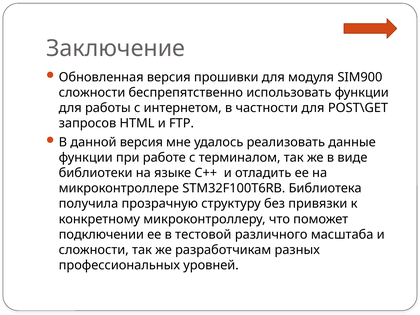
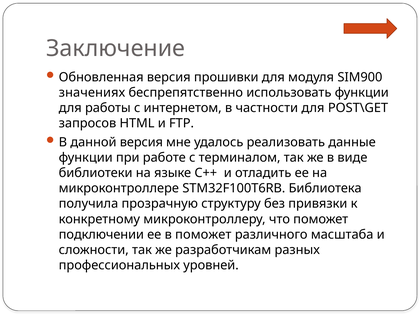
сложности: сложности -> значениях (92, 93)
в тестовой: тестовой -> поможет (203, 235)
